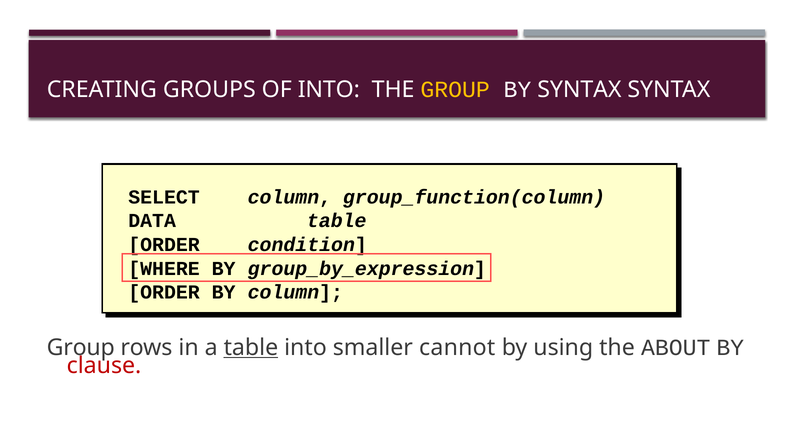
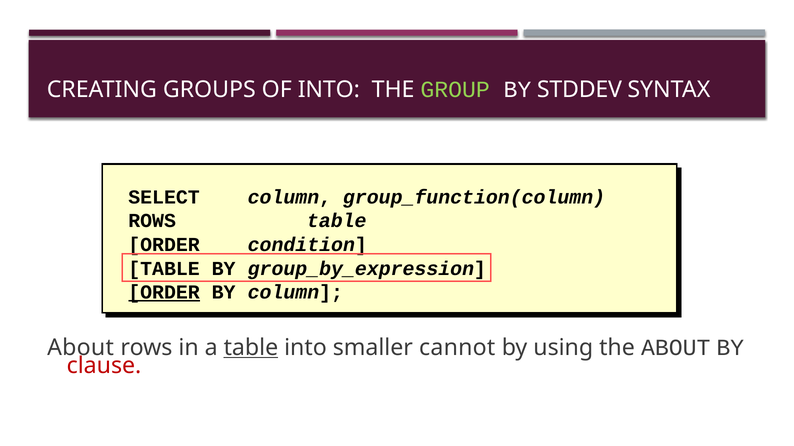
GROUP colour: yellow -> light green (455, 90)
BY SYNTAX: SYNTAX -> STDDEV (580, 90)
DATA: DATA -> ROWS (152, 221)
WHERE: WHERE -> TABLE (164, 269)
ORDER underline: none -> present (164, 293)
Group: Group -> About (81, 348)
